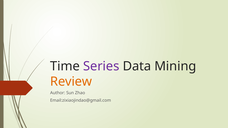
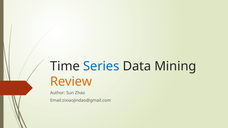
Series colour: purple -> blue (101, 66)
